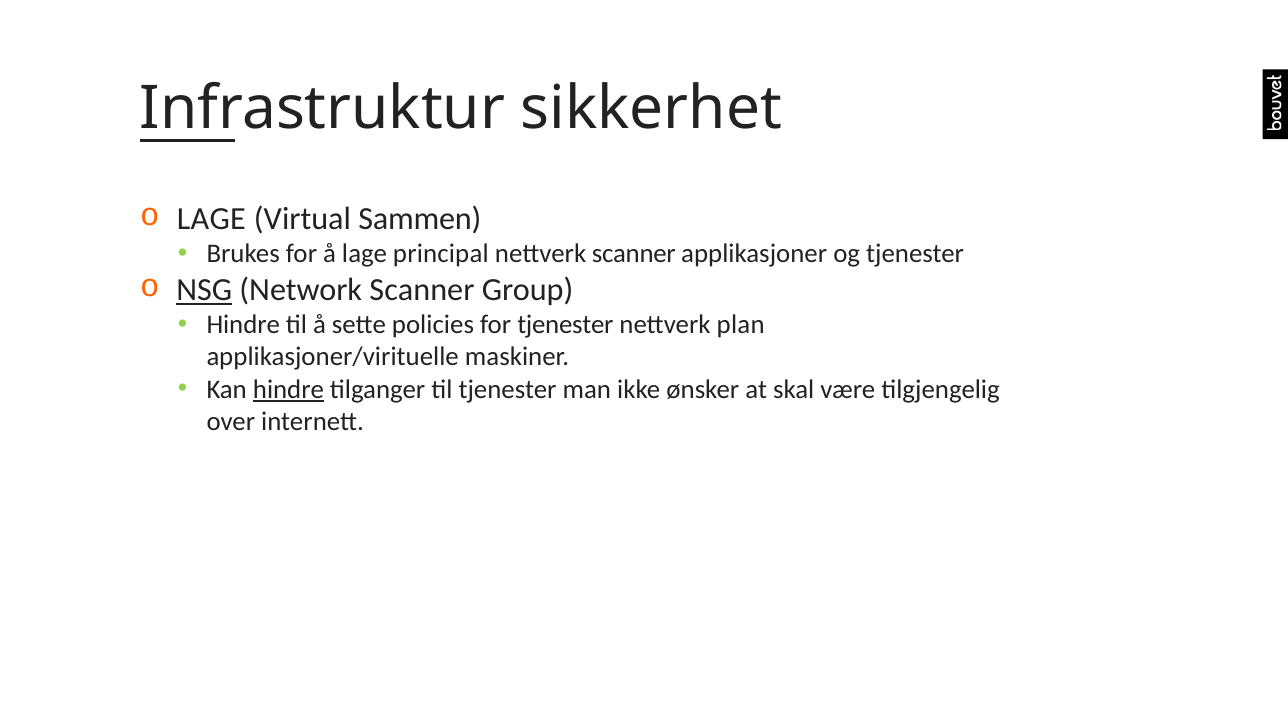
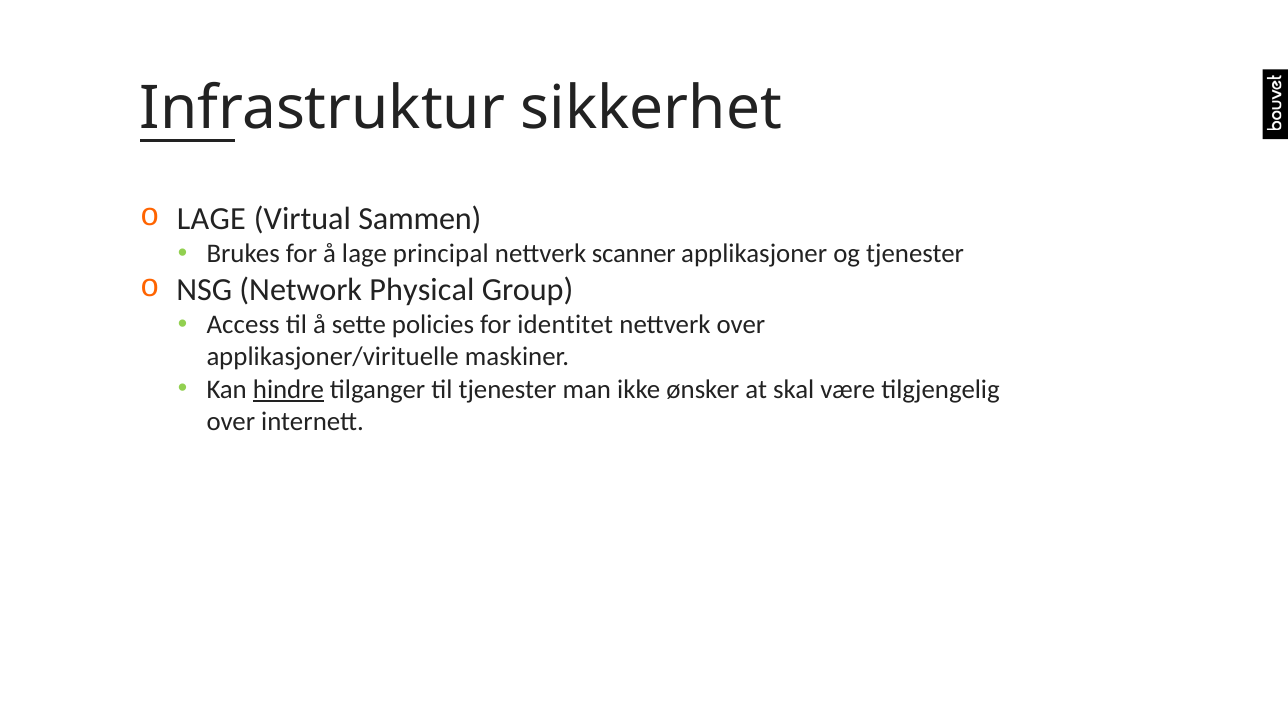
NSG underline: present -> none (204, 290)
Network Scanner: Scanner -> Physical (422, 290)
Hindre: Hindre -> Access (243, 325)
for tjenester: tjenester -> identitet (565, 325)
nettverk plan: plan -> over (741, 325)
